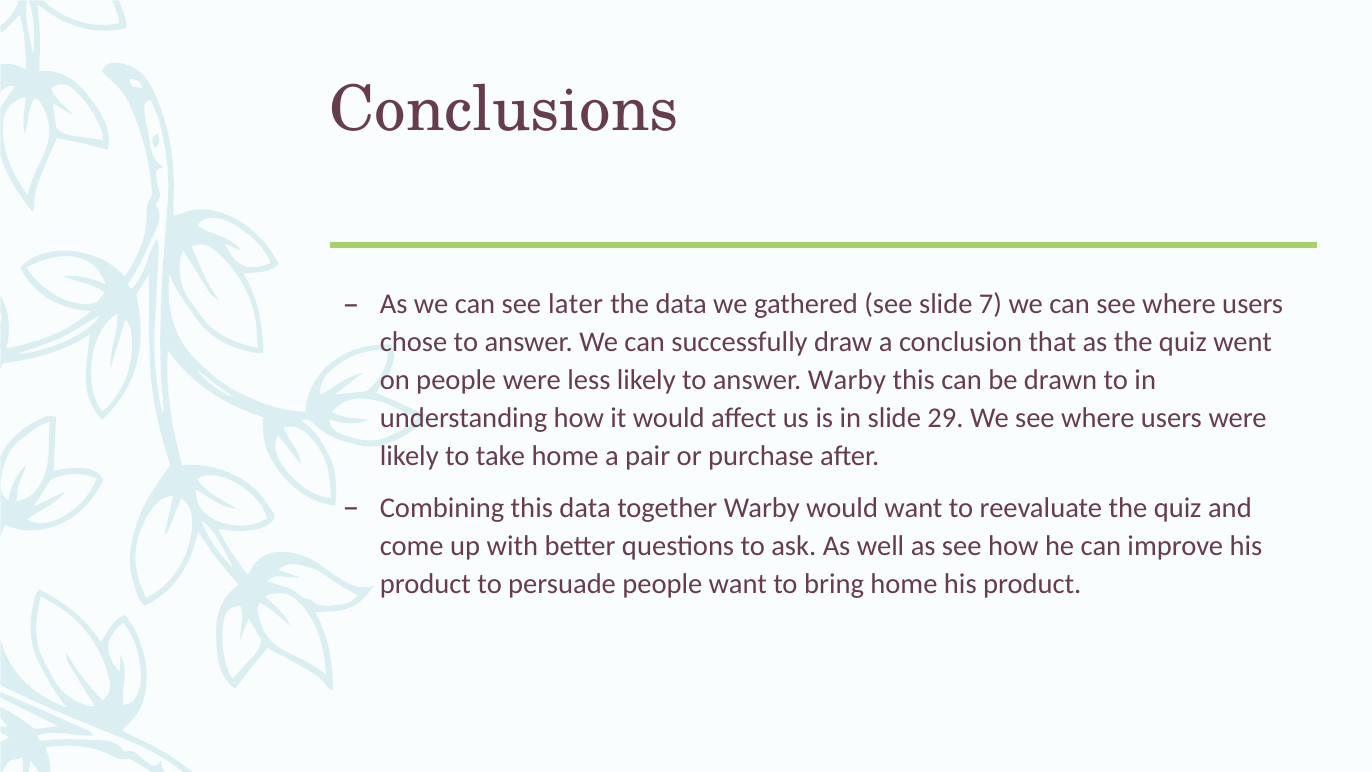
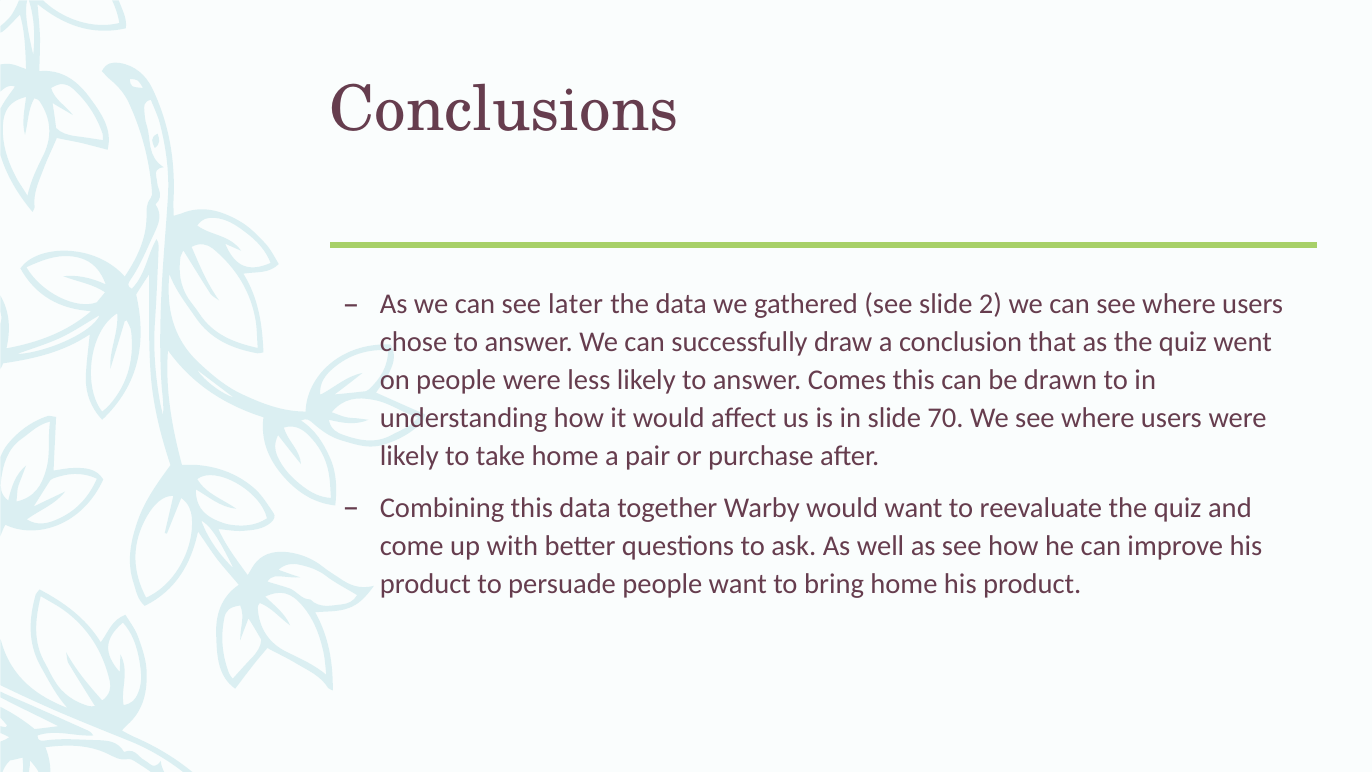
7: 7 -> 2 (990, 304)
answer Warby: Warby -> Comes (847, 380)
29: 29 -> 70 (945, 418)
